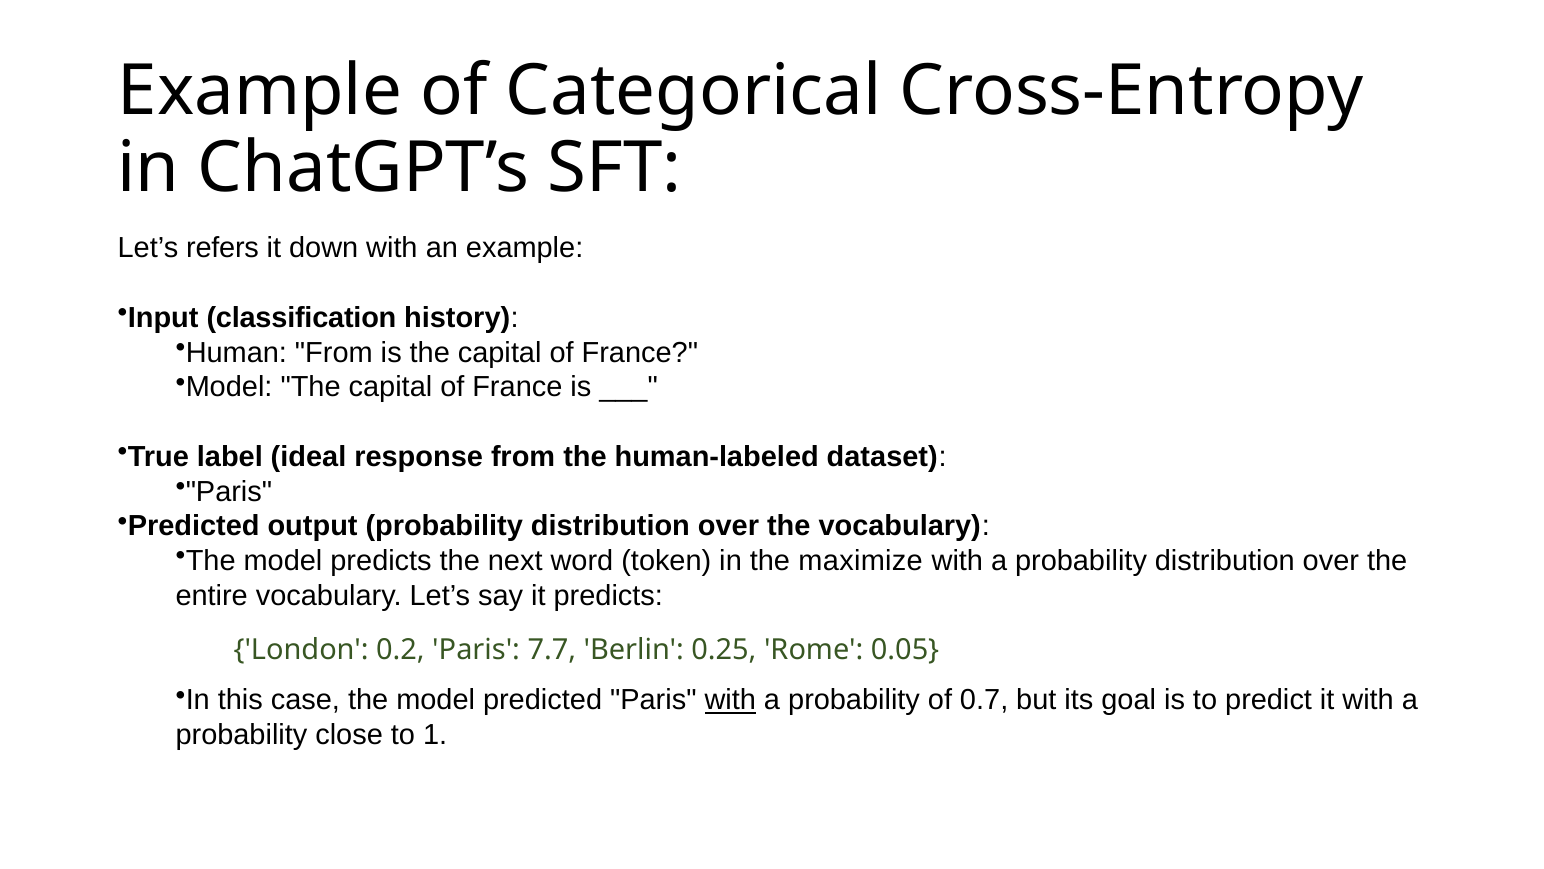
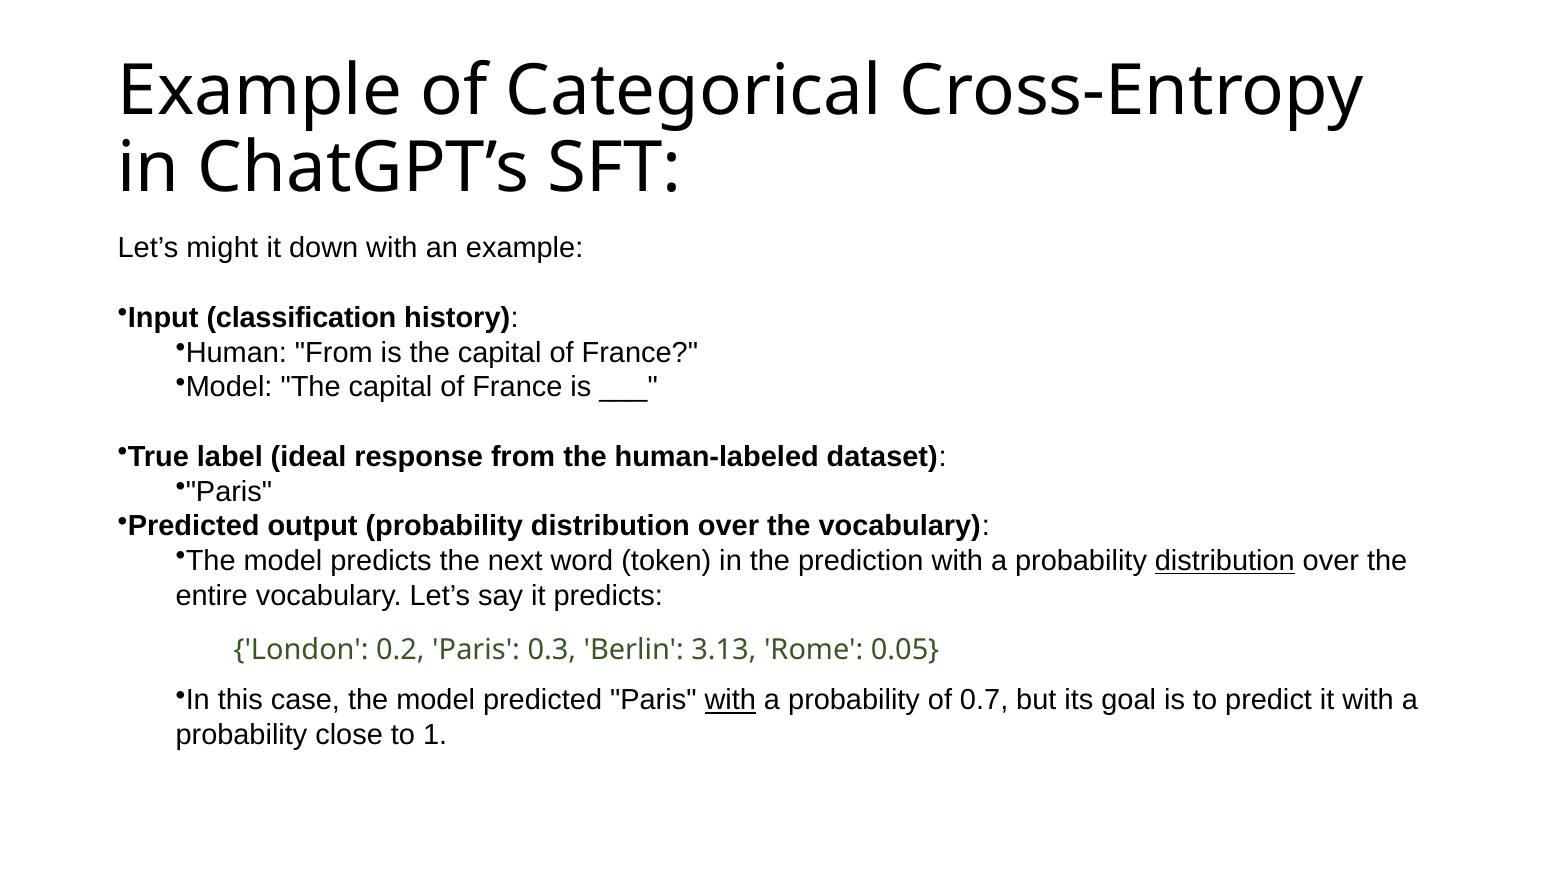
refers: refers -> might (222, 248)
maximize: maximize -> prediction (861, 561)
distribution underline: none -> present (1225, 561)
7.7: 7.7 -> 0.3 (552, 650)
0.25: 0.25 -> 3.13 (724, 650)
